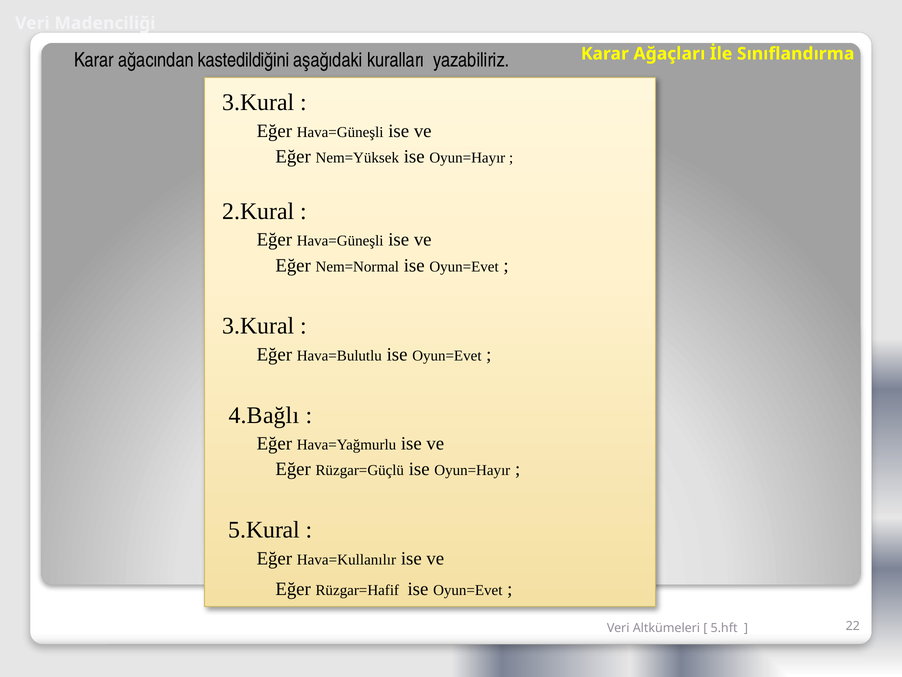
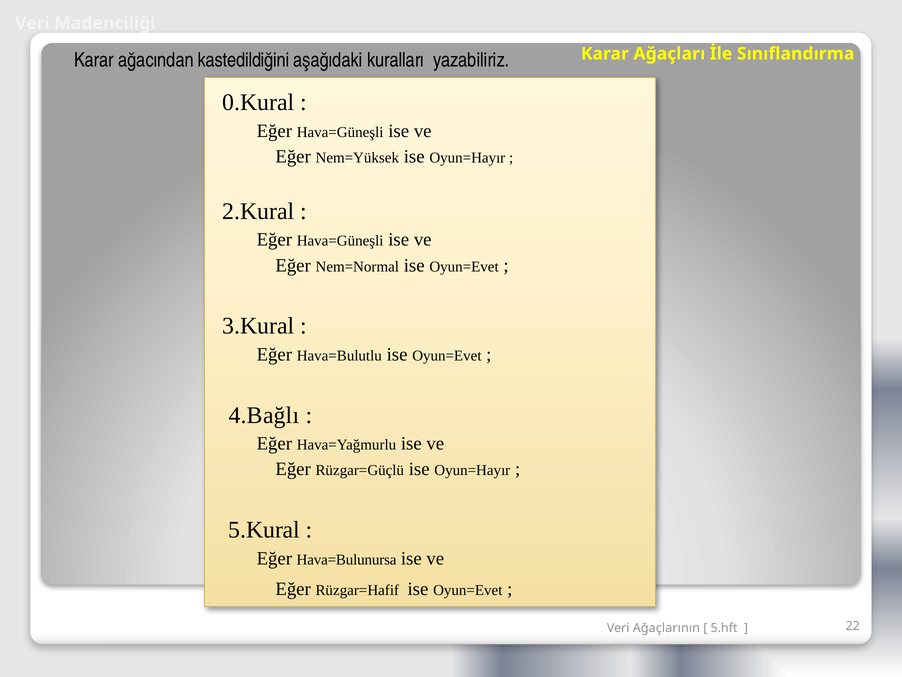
3.Kural: 3.Kural -> 0.Kural (258, 102)
Hava=Kullanılır: Hava=Kullanılır -> Hava=Bulunursa (347, 559)
Altkümeleri: Altkümeleri -> Ağaçlarının (666, 628)
